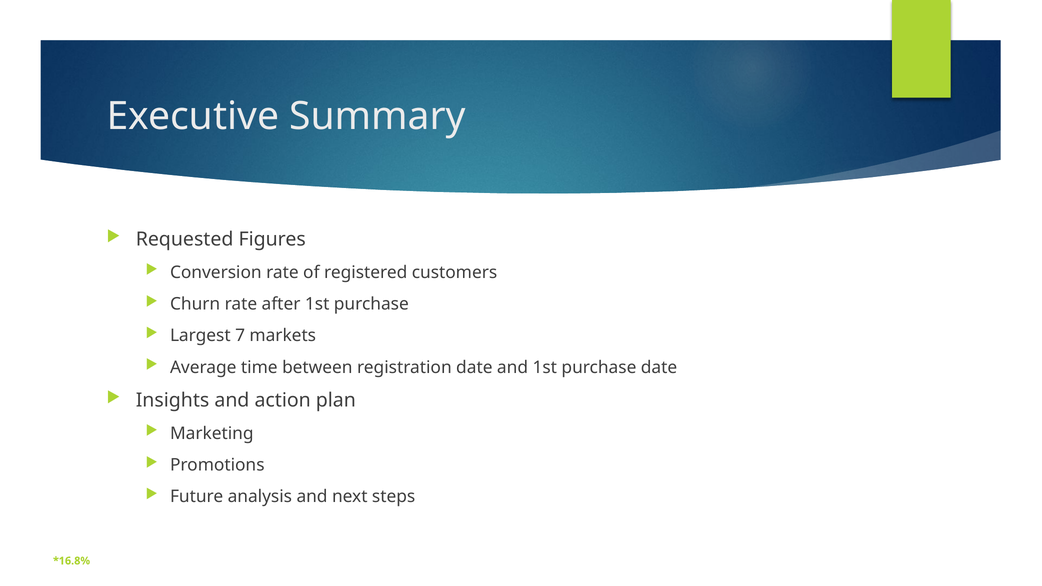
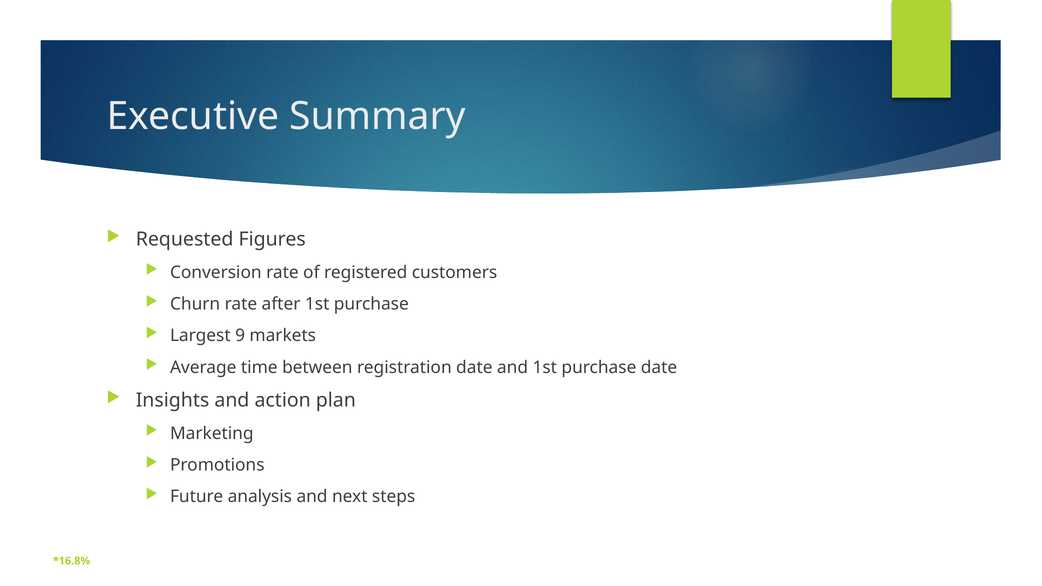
7: 7 -> 9 (240, 336)
